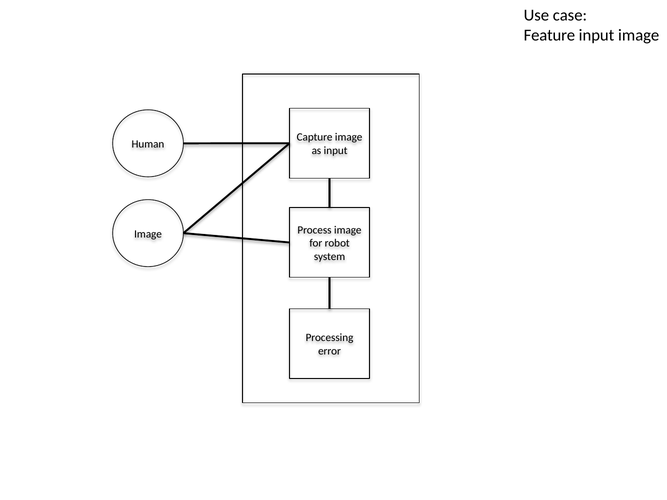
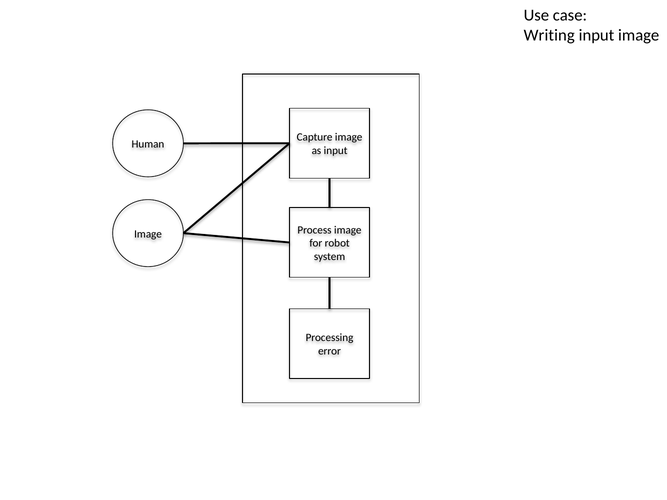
Feature: Feature -> Writing (549, 35)
